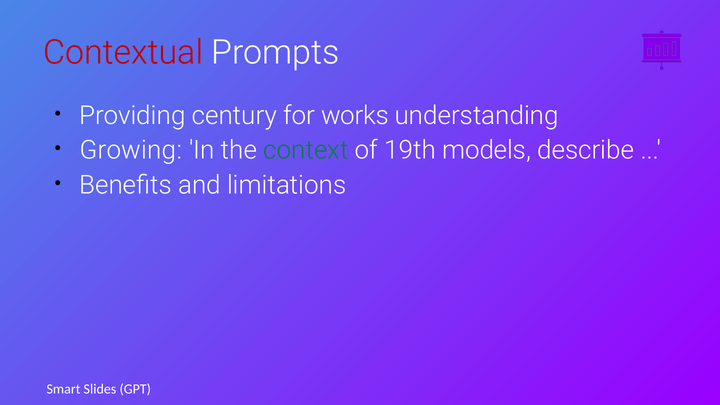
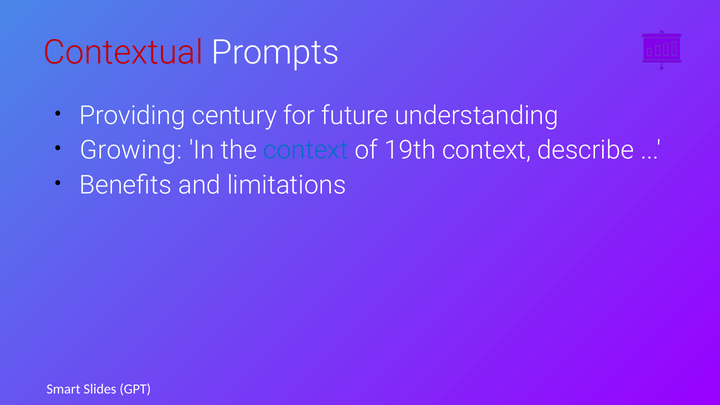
works: works -> future (355, 116)
context colour: green -> blue (306, 150)
19th models: models -> context (487, 150)
